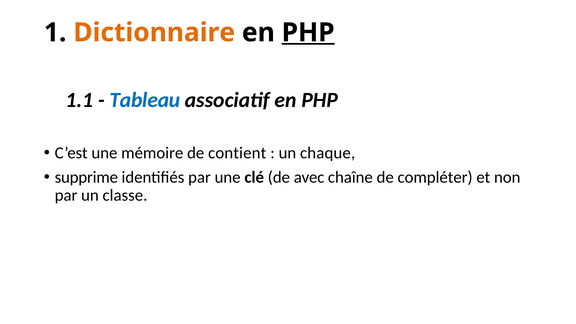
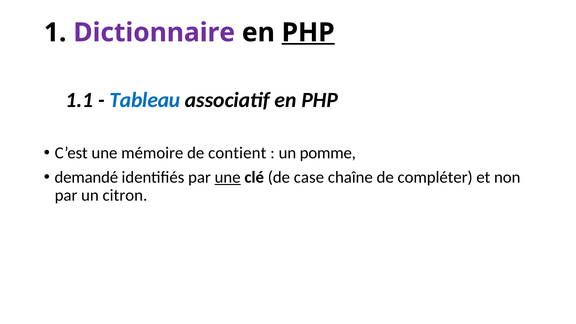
Dictionnaire colour: orange -> purple (154, 33)
chaque: chaque -> pomme (328, 153)
supprime: supprime -> demandé (86, 177)
une underline: none -> present (228, 177)
avec: avec -> case (309, 177)
classe: classe -> citron (125, 195)
